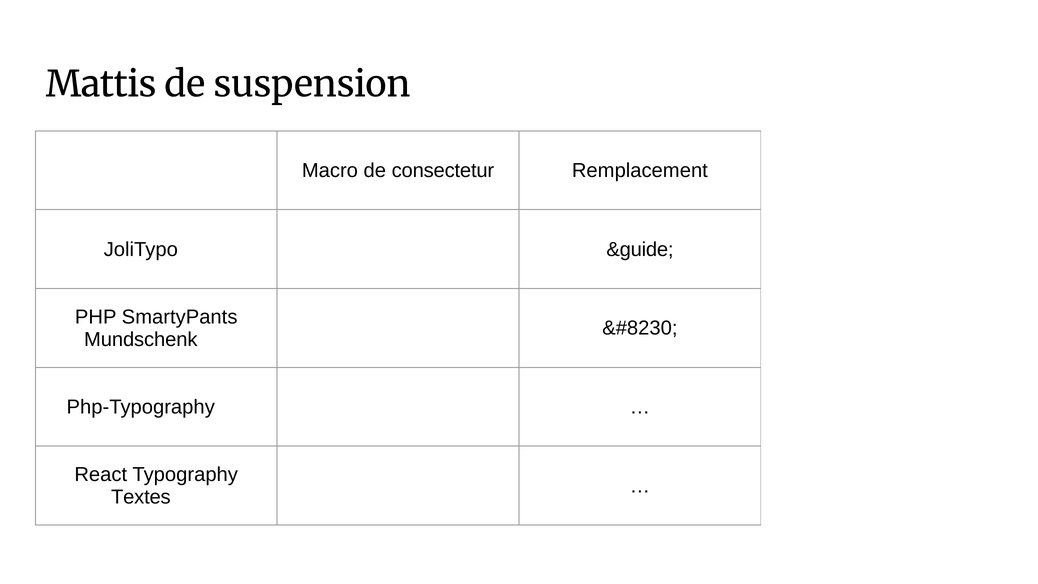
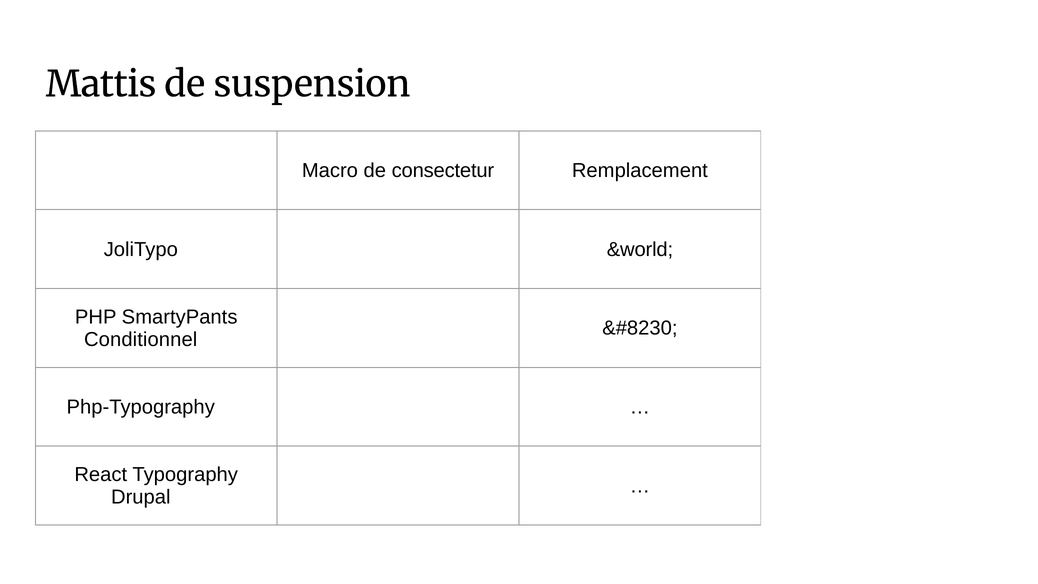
&guide: &guide -> &world (640, 249)
Mundschenk: Mundschenk -> Conditionnel (141, 340)
Textes: Textes -> Drupal (141, 497)
